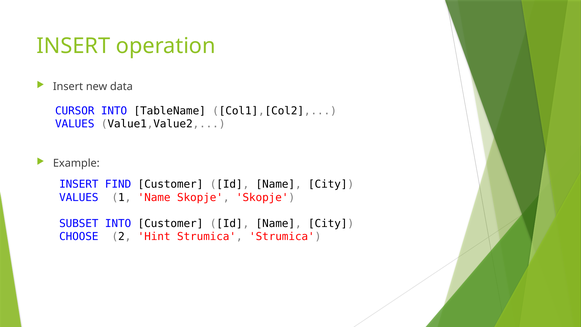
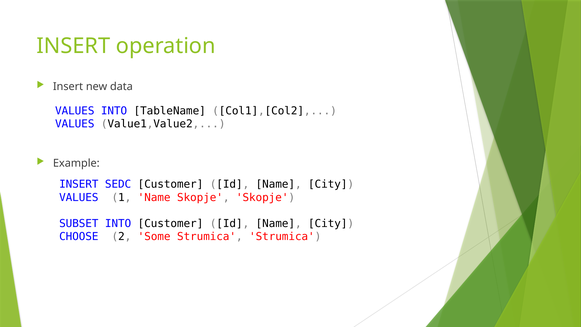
CURSOR: CURSOR -> VALUES (75, 111)
FIND: FIND -> SEDC (118, 184)
Hint: Hint -> Some (154, 237)
